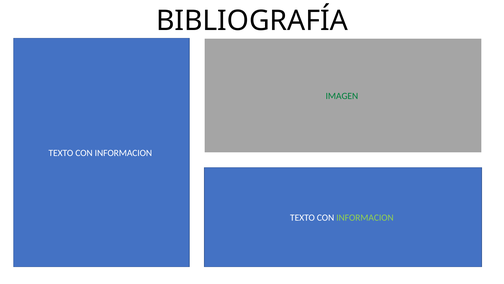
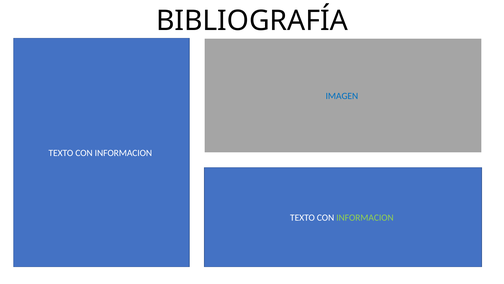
IMAGEN colour: green -> blue (342, 96)
